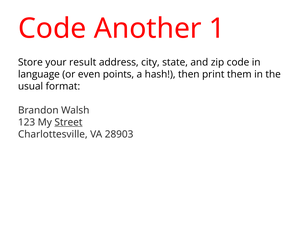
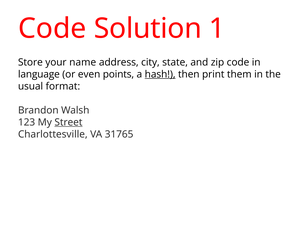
Another: Another -> Solution (148, 28)
result: result -> name (83, 62)
hash underline: none -> present (160, 74)
28903: 28903 -> 31765 (119, 134)
